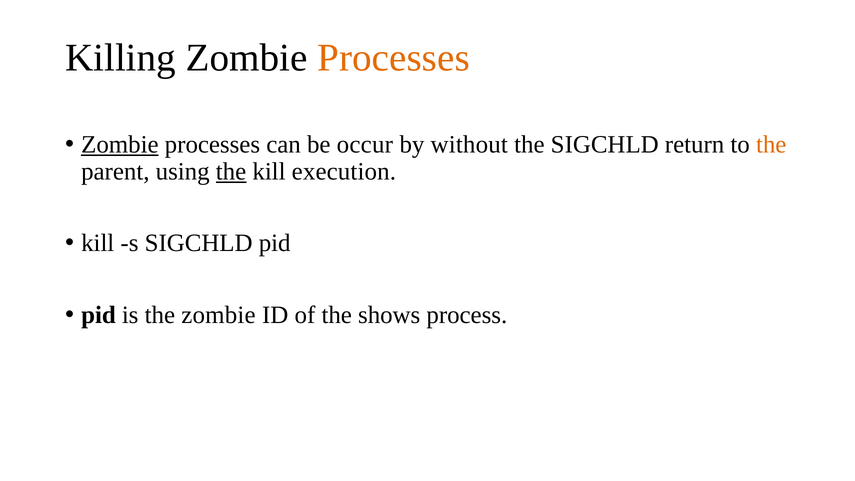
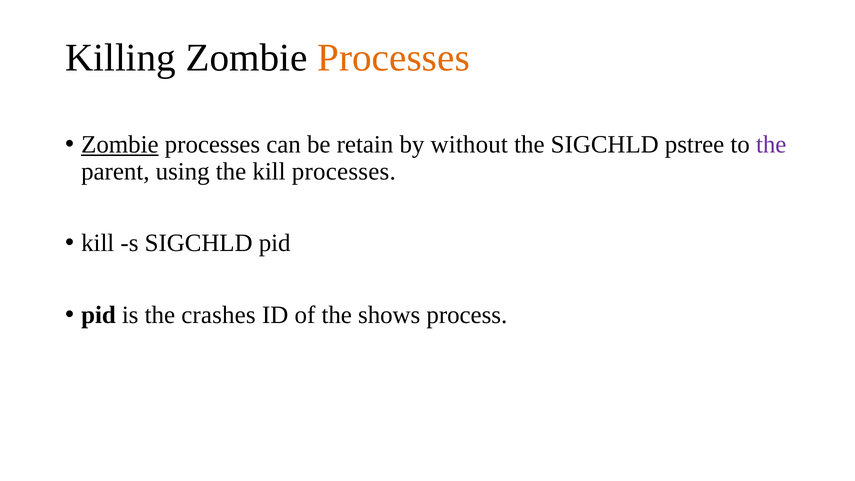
occur: occur -> retain (365, 145)
return: return -> pstree (695, 145)
the colour: orange -> purple (771, 145)
the underline: present -> none (231, 171)
kill execution: execution -> processes (344, 171)
the zombie: zombie -> crashes (218, 315)
